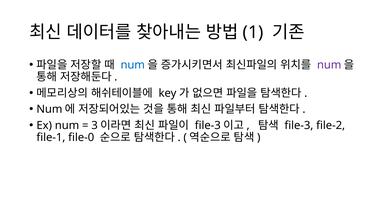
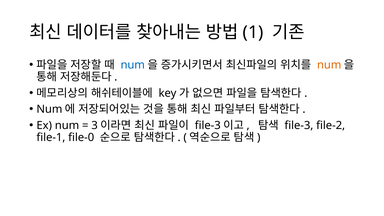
num colour: purple -> orange (329, 65)
